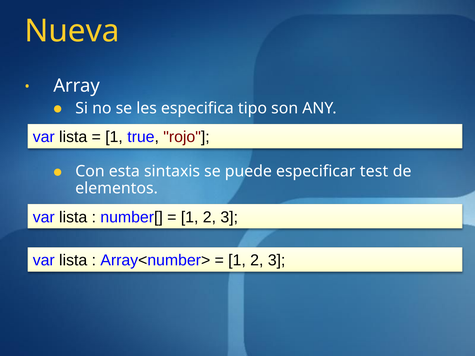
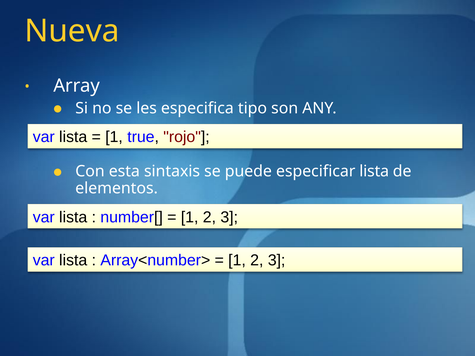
especificar test: test -> lista (374, 171)
